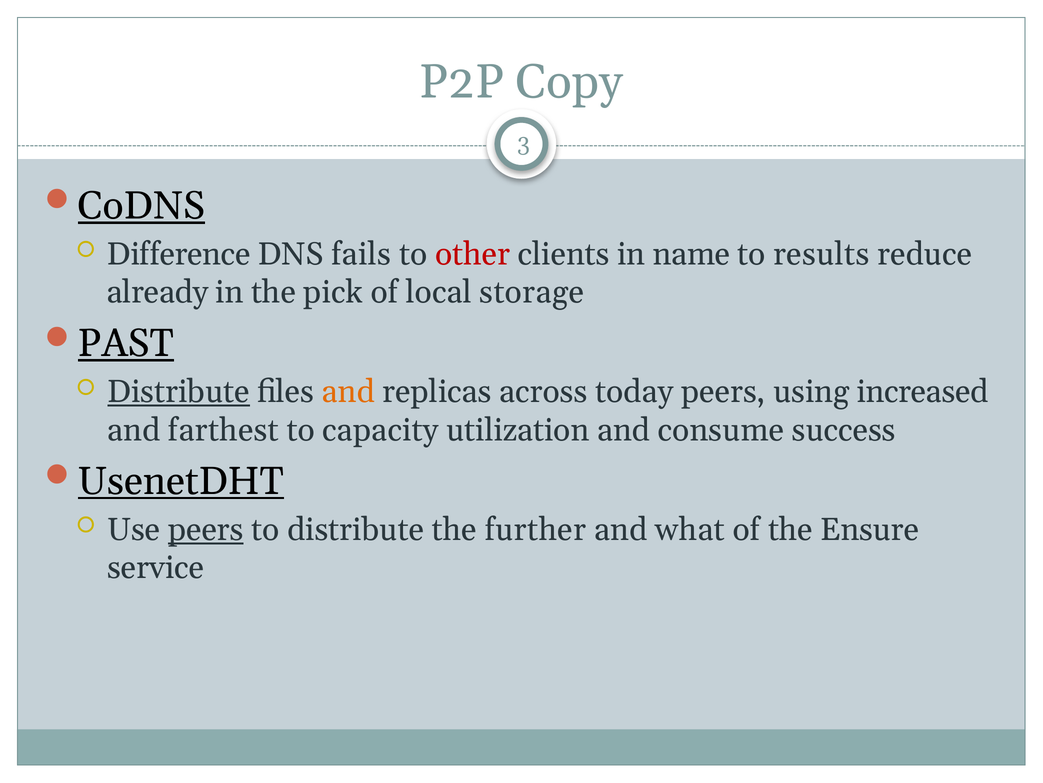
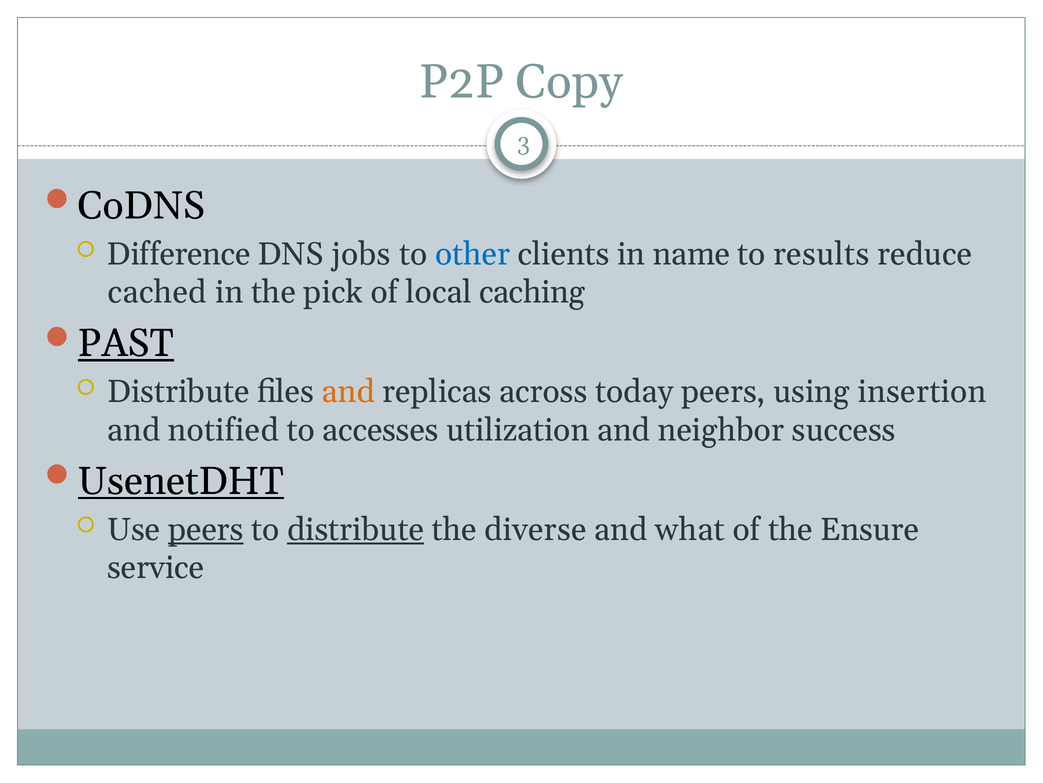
CoDNS underline: present -> none (142, 206)
fails: fails -> jobs (361, 254)
other colour: red -> blue (473, 254)
already: already -> cached (157, 292)
storage: storage -> caching (532, 292)
Distribute underline: present -> none (179, 392)
increased: increased -> insertion (922, 392)
farthest: farthest -> notified (223, 430)
capacity: capacity -> accesses (381, 430)
consume: consume -> neighbor (721, 430)
distribute underline: none -> present (356, 529)
further: further -> diverse (535, 529)
